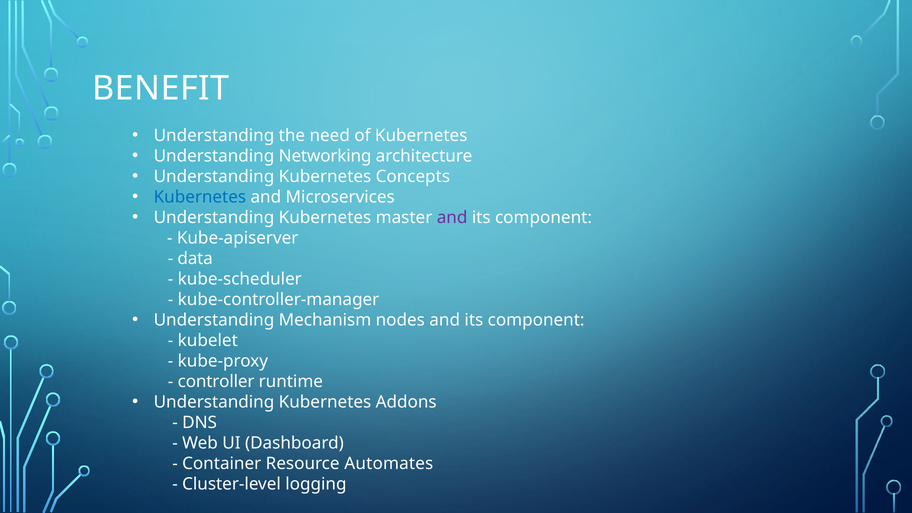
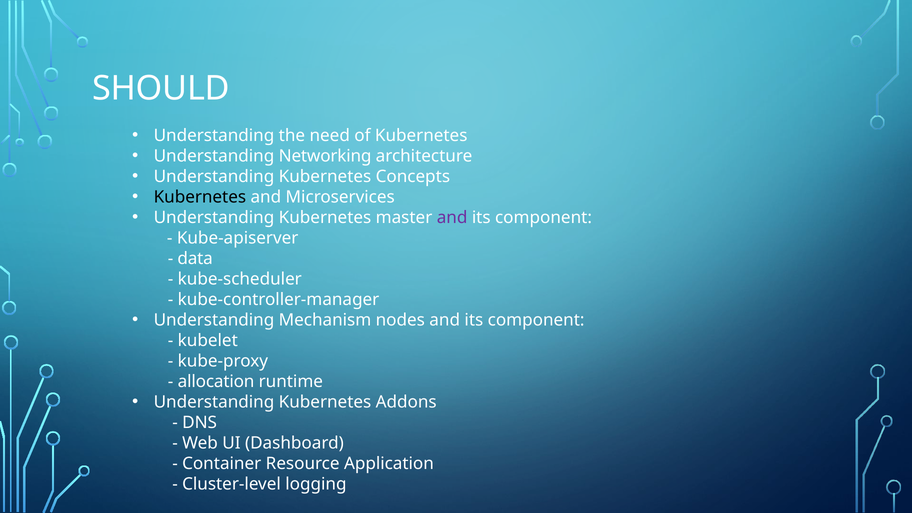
BENEFIT: BENEFIT -> SHOULD (161, 88)
Kubernetes colour: blue -> black (200, 197)
controller: controller -> allocation (216, 382)
Automates: Automates -> Application (389, 464)
